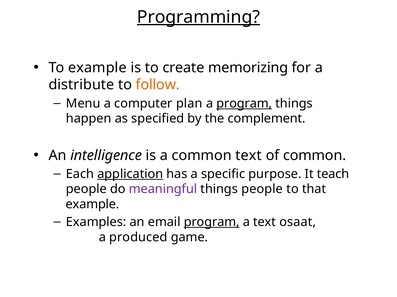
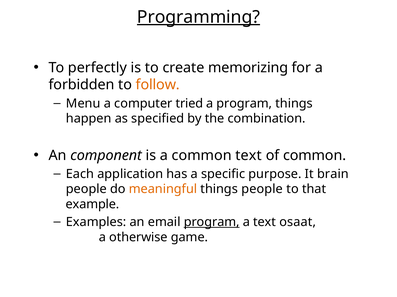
To example: example -> perfectly (97, 68)
distribute: distribute -> forbidden (82, 85)
plan: plan -> tried (189, 104)
program underline: present -> none (244, 104)
complement: complement -> combination (267, 119)
intelligence: intelligence -> component (106, 156)
application underline: present -> none (130, 174)
teach: teach -> brain (333, 174)
meaningful colour: purple -> orange (163, 190)
produced: produced -> otherwise (138, 238)
